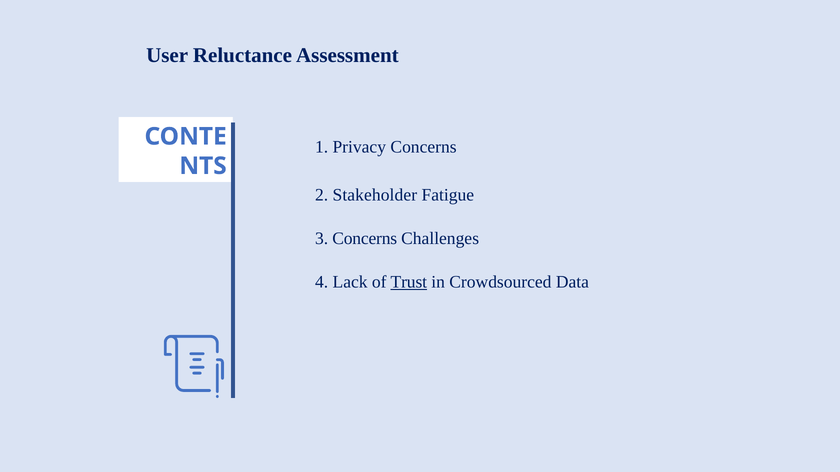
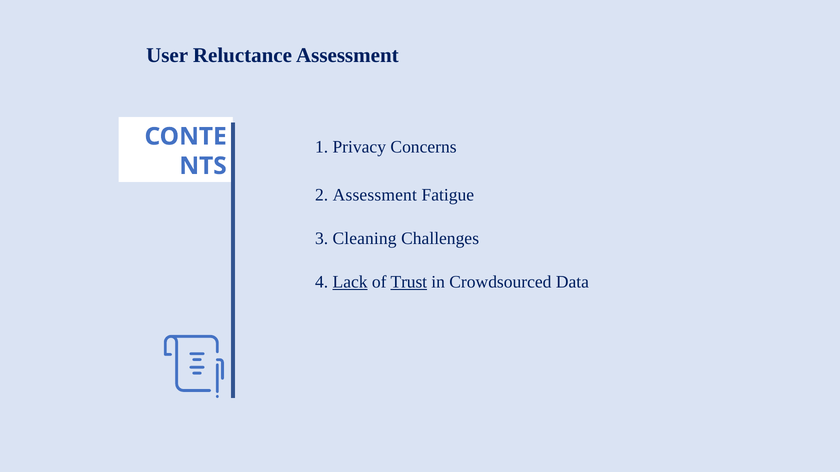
2 Stakeholder: Stakeholder -> Assessment (375, 195)
3 Concerns: Concerns -> Cleaning (365, 239)
Lack underline: none -> present (350, 282)
